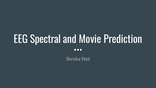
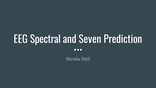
Movie: Movie -> Seven (90, 39)
